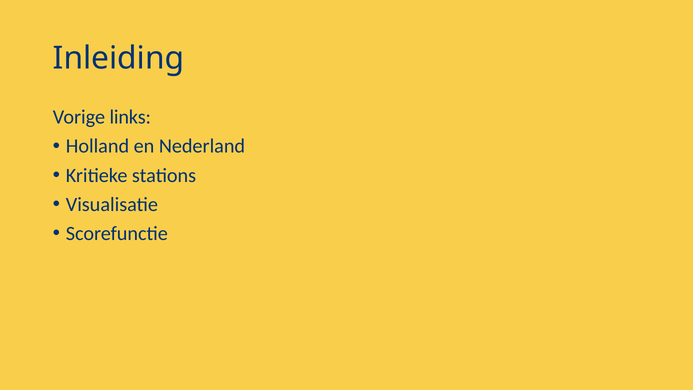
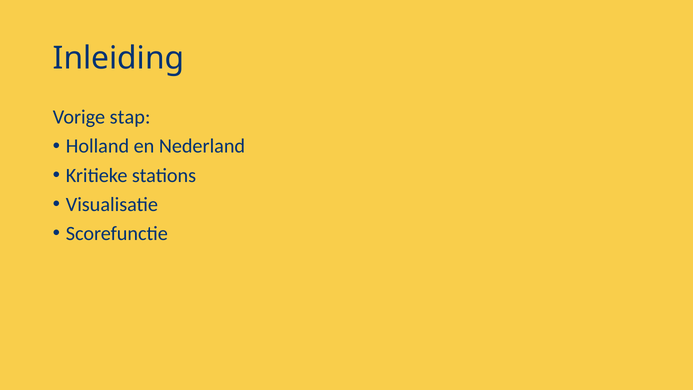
links: links -> stap (130, 117)
